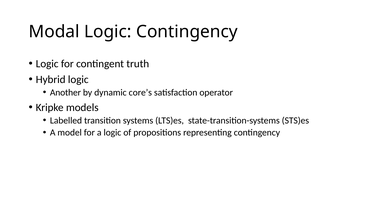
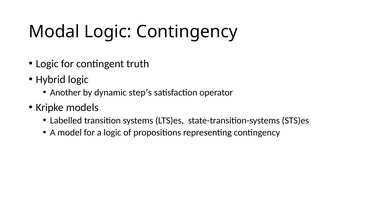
core’s: core’s -> step’s (140, 93)
